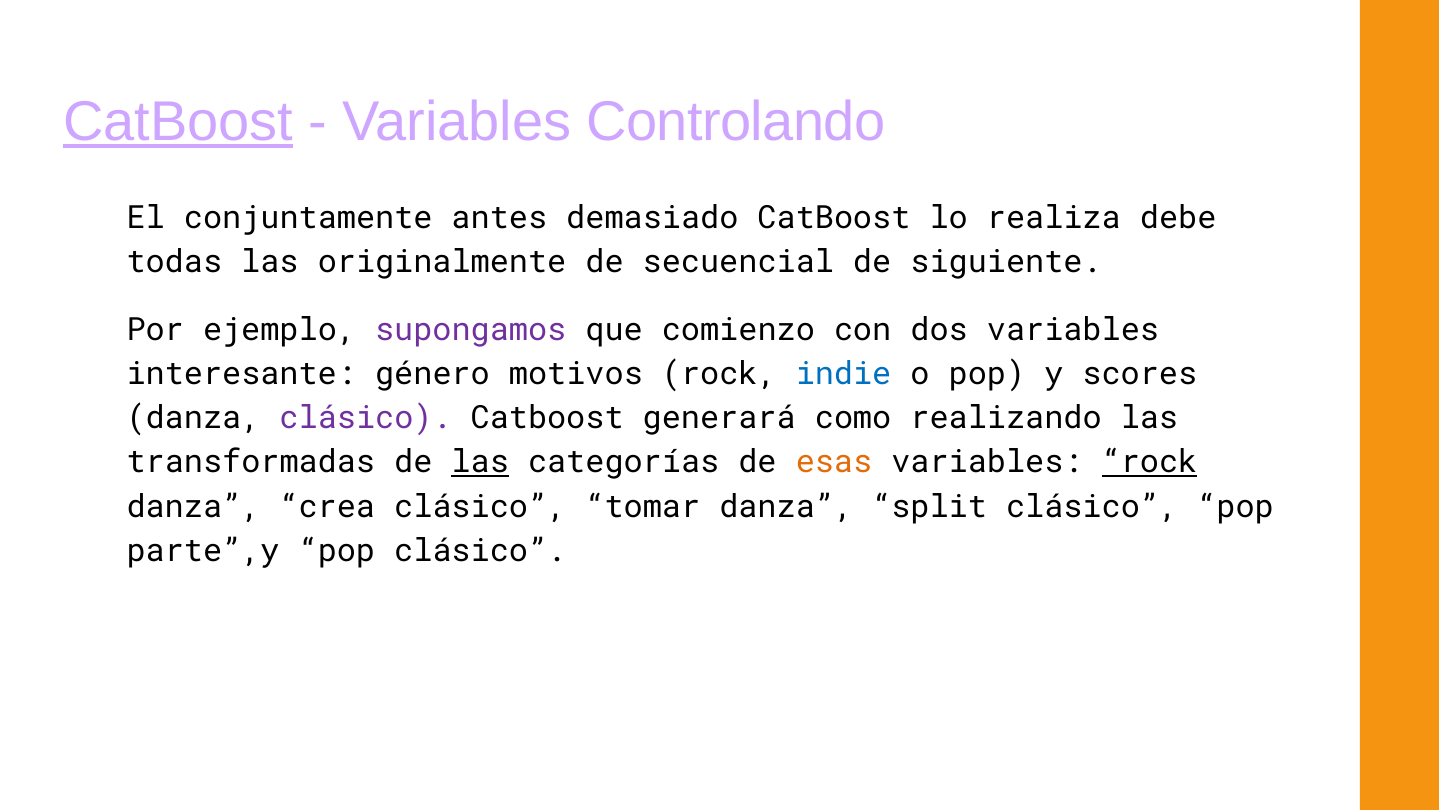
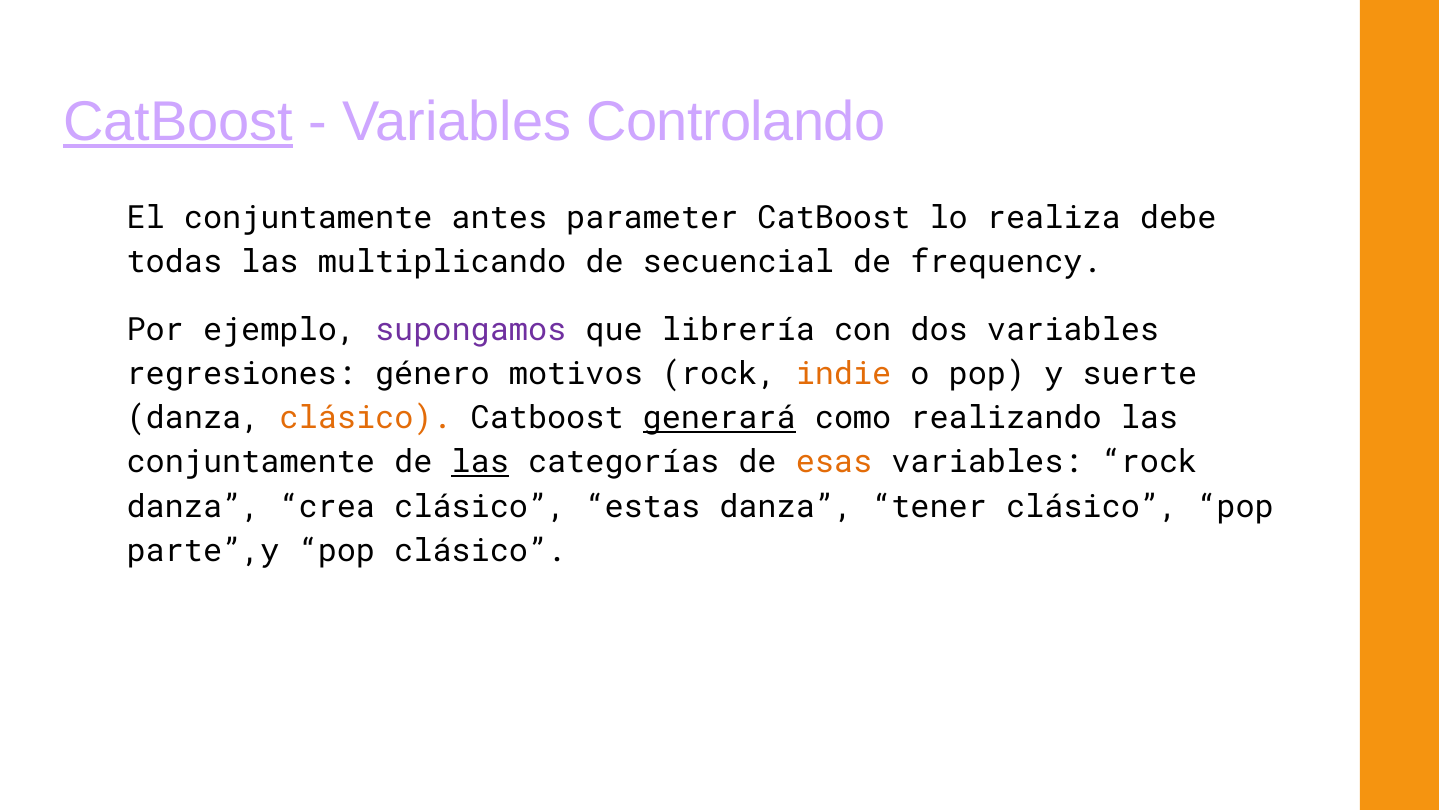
demasiado: demasiado -> parameter (652, 218)
originalmente: originalmente -> multiplicando (442, 262)
siguiente: siguiente -> frequency (1006, 262)
comienzo: comienzo -> librería (738, 330)
interesante: interesante -> regresiones (241, 374)
indie colour: blue -> orange (844, 374)
scores: scores -> suerte (1140, 374)
clásico colour: purple -> orange (366, 418)
generará underline: none -> present (719, 418)
transformadas: transformadas -> conjuntamente (251, 462)
rock underline: present -> none (1149, 462)
tomar: tomar -> estas (643, 506)
split: split -> tener (930, 506)
